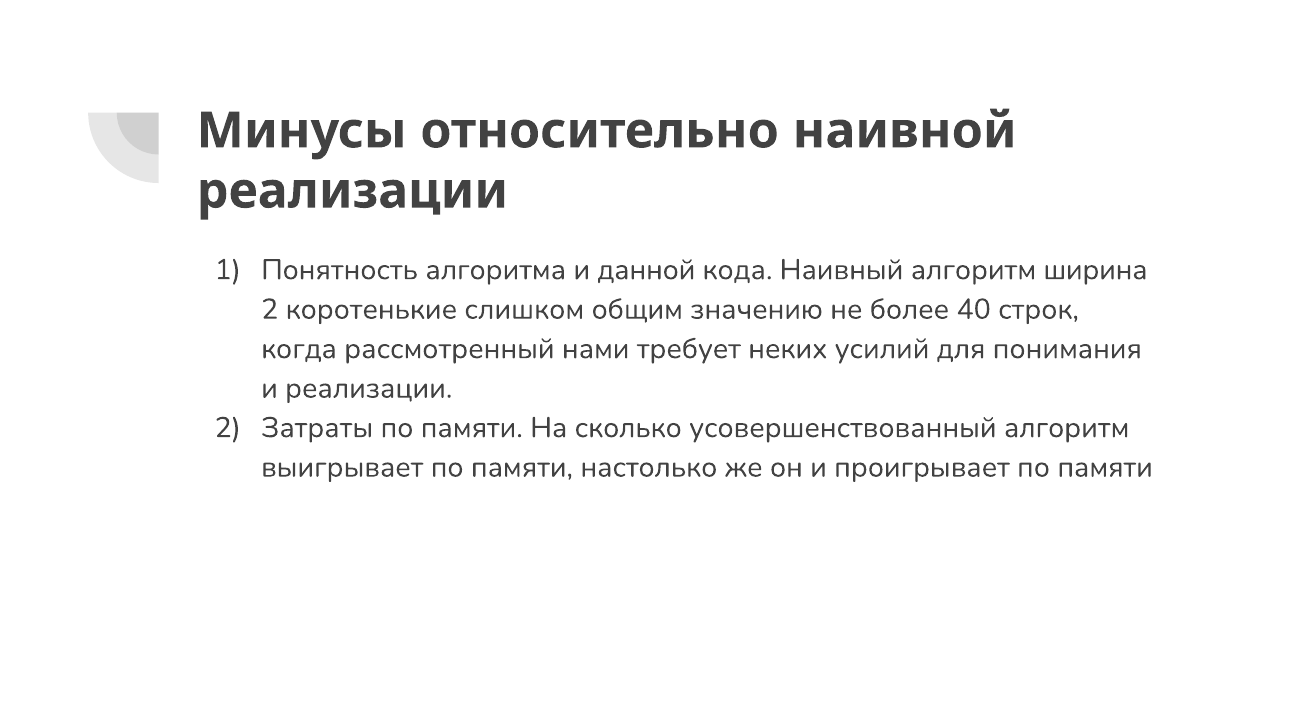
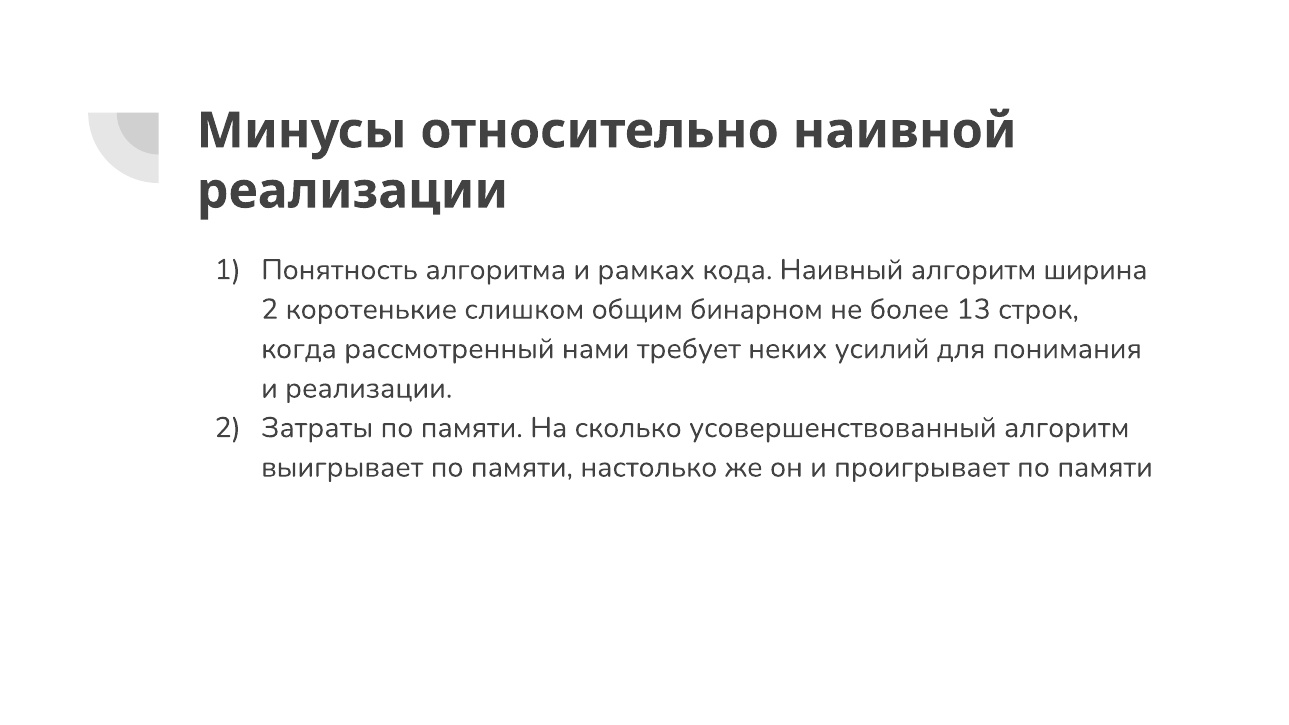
данной: данной -> рамках (646, 270)
значению: значению -> бинарном (757, 309)
40: 40 -> 13 (974, 309)
